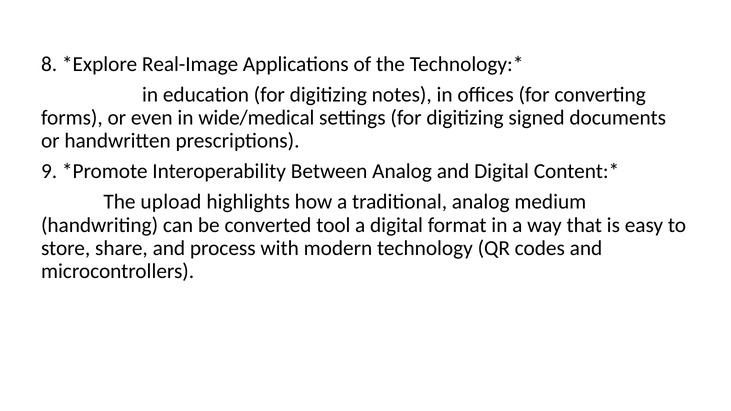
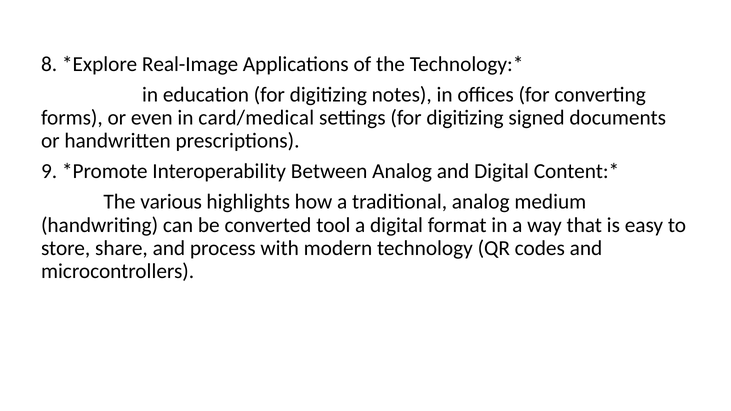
wide/medical: wide/medical -> card/medical (256, 118)
upload: upload -> various (171, 202)
